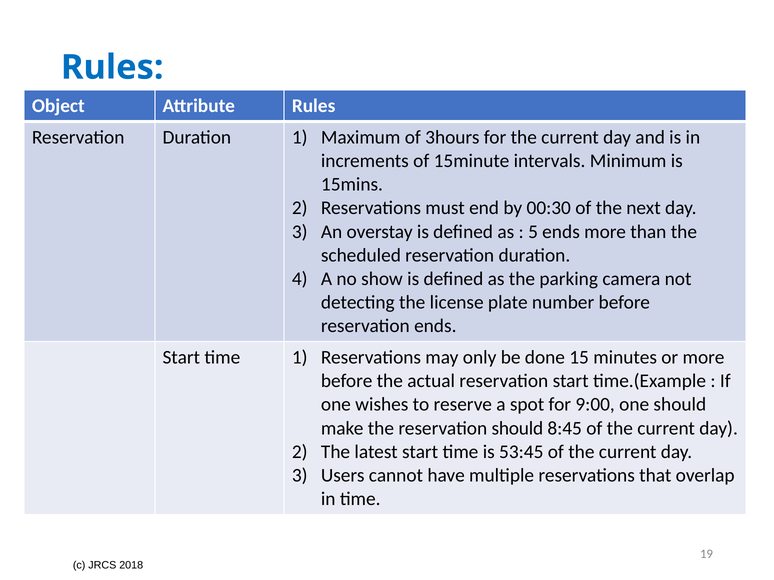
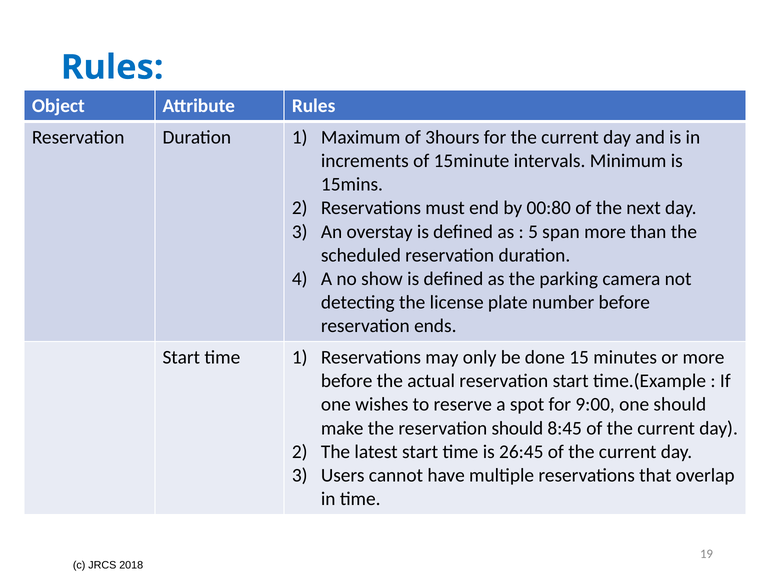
00:30: 00:30 -> 00:80 (549, 208)
5 ends: ends -> span (561, 232)
53:45: 53:45 -> 26:45 (521, 452)
